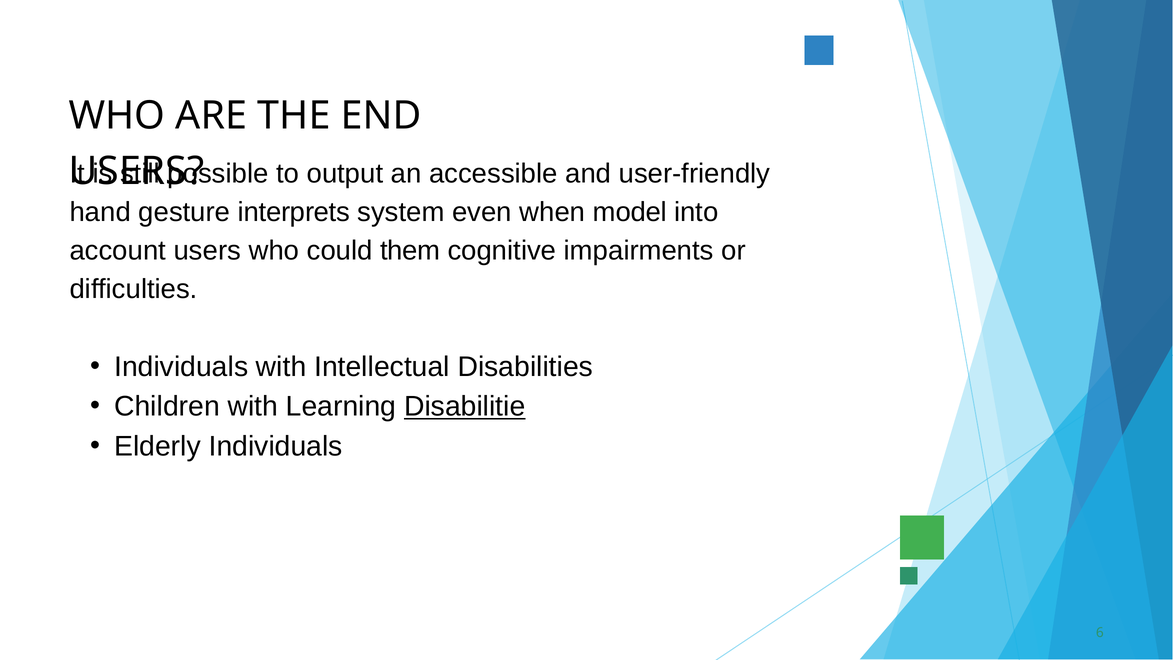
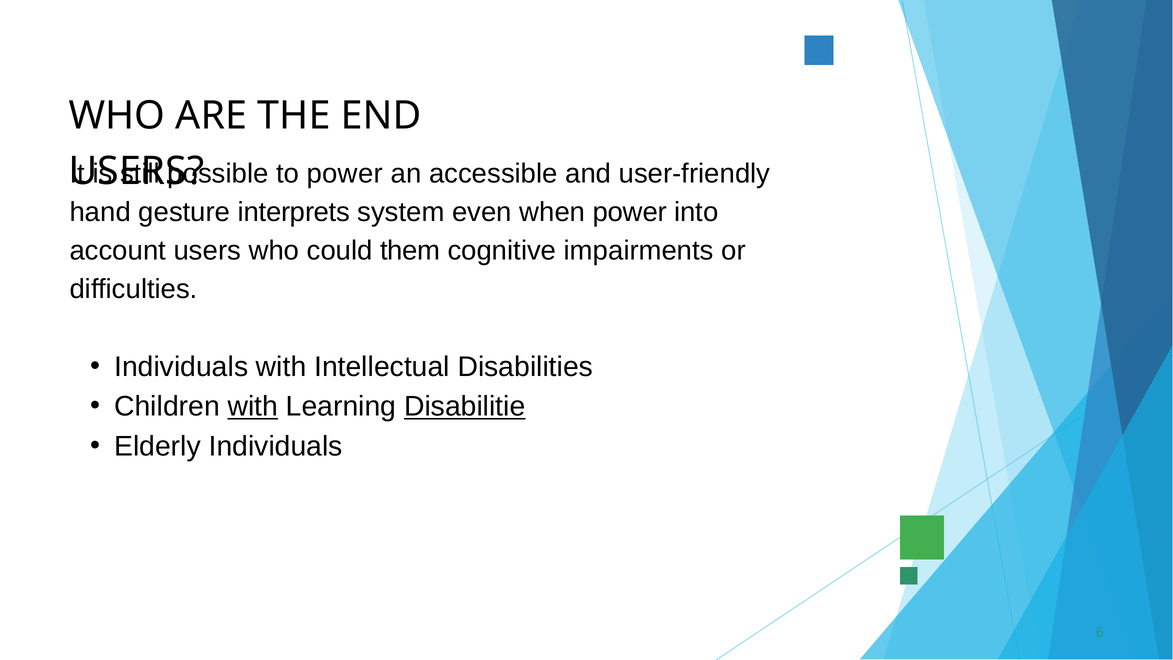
to output: output -> power (345, 173)
when model: model -> power (630, 212)
with underline: none -> present (253, 406)
